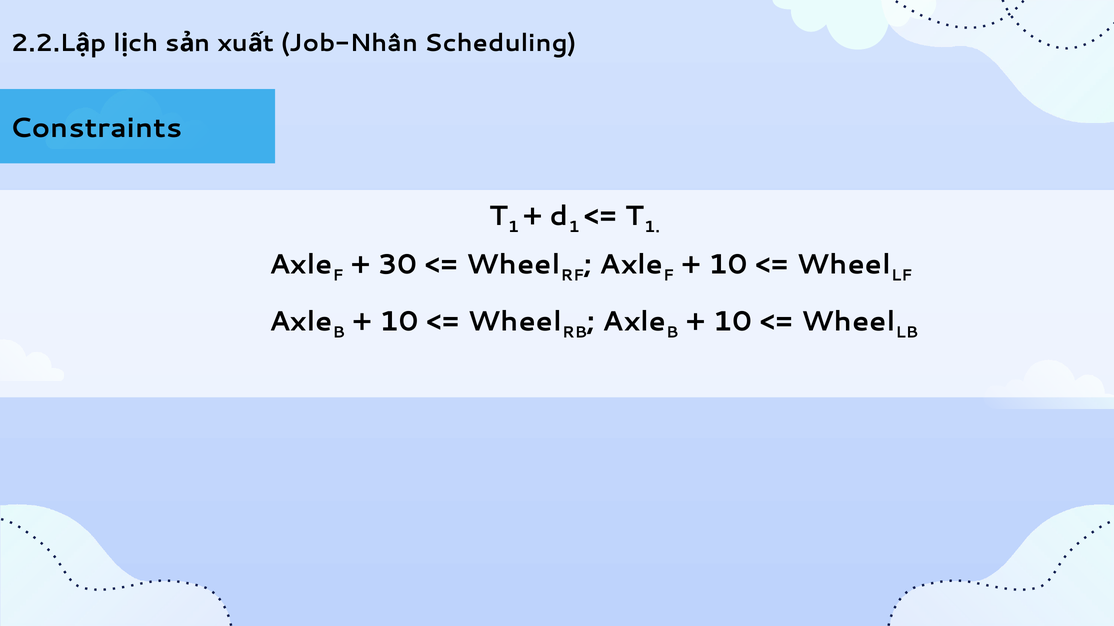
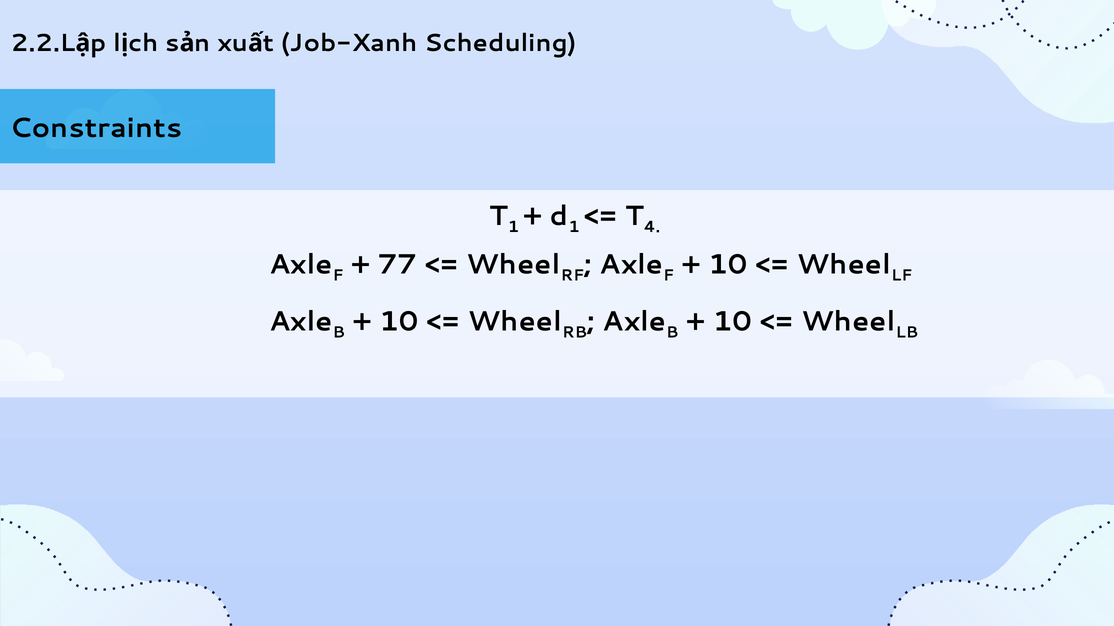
Job-Nhân: Job-Nhân -> Job-Xanh (349, 43)
1: 1 -> 4 (652, 227)
30: 30 -> 77 (397, 265)
